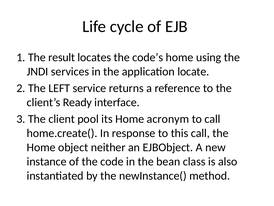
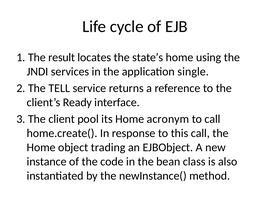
code’s: code’s -> state’s (148, 57)
locate: locate -> single (193, 71)
LEFT: LEFT -> TELL (59, 88)
neither: neither -> trading (108, 147)
